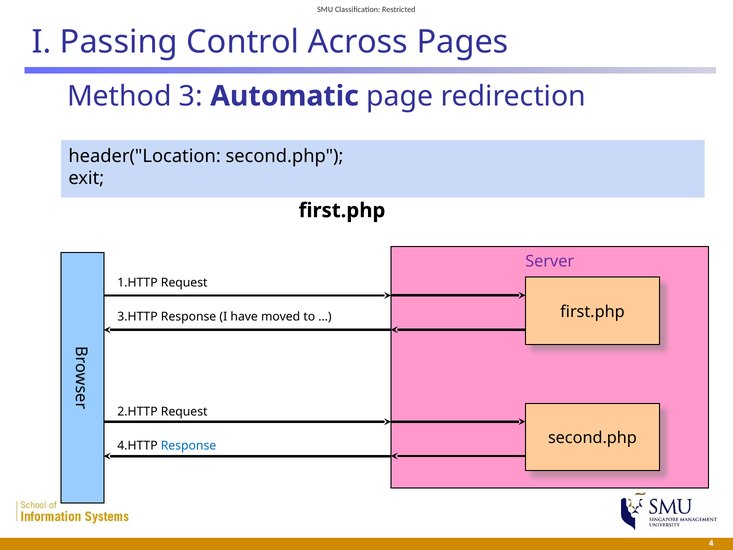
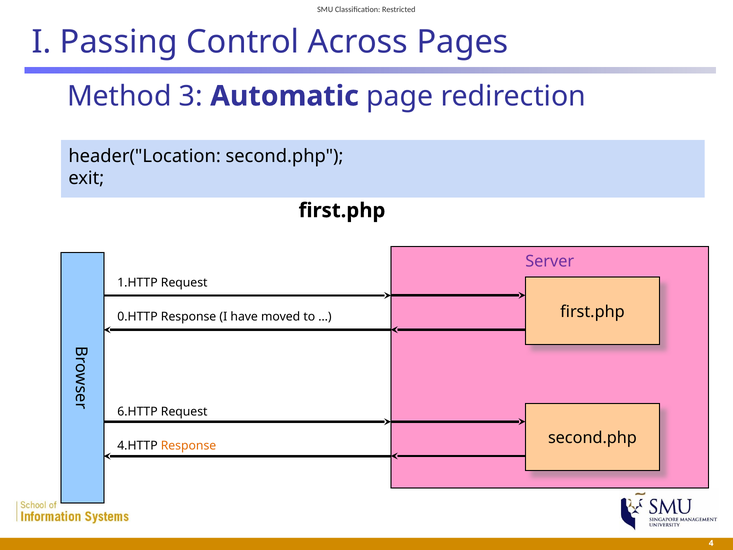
3.HTTP: 3.HTTP -> 0.HTTP (137, 317)
2.HTTP: 2.HTTP -> 6.HTTP (137, 411)
Response colour: blue -> orange (189, 446)
